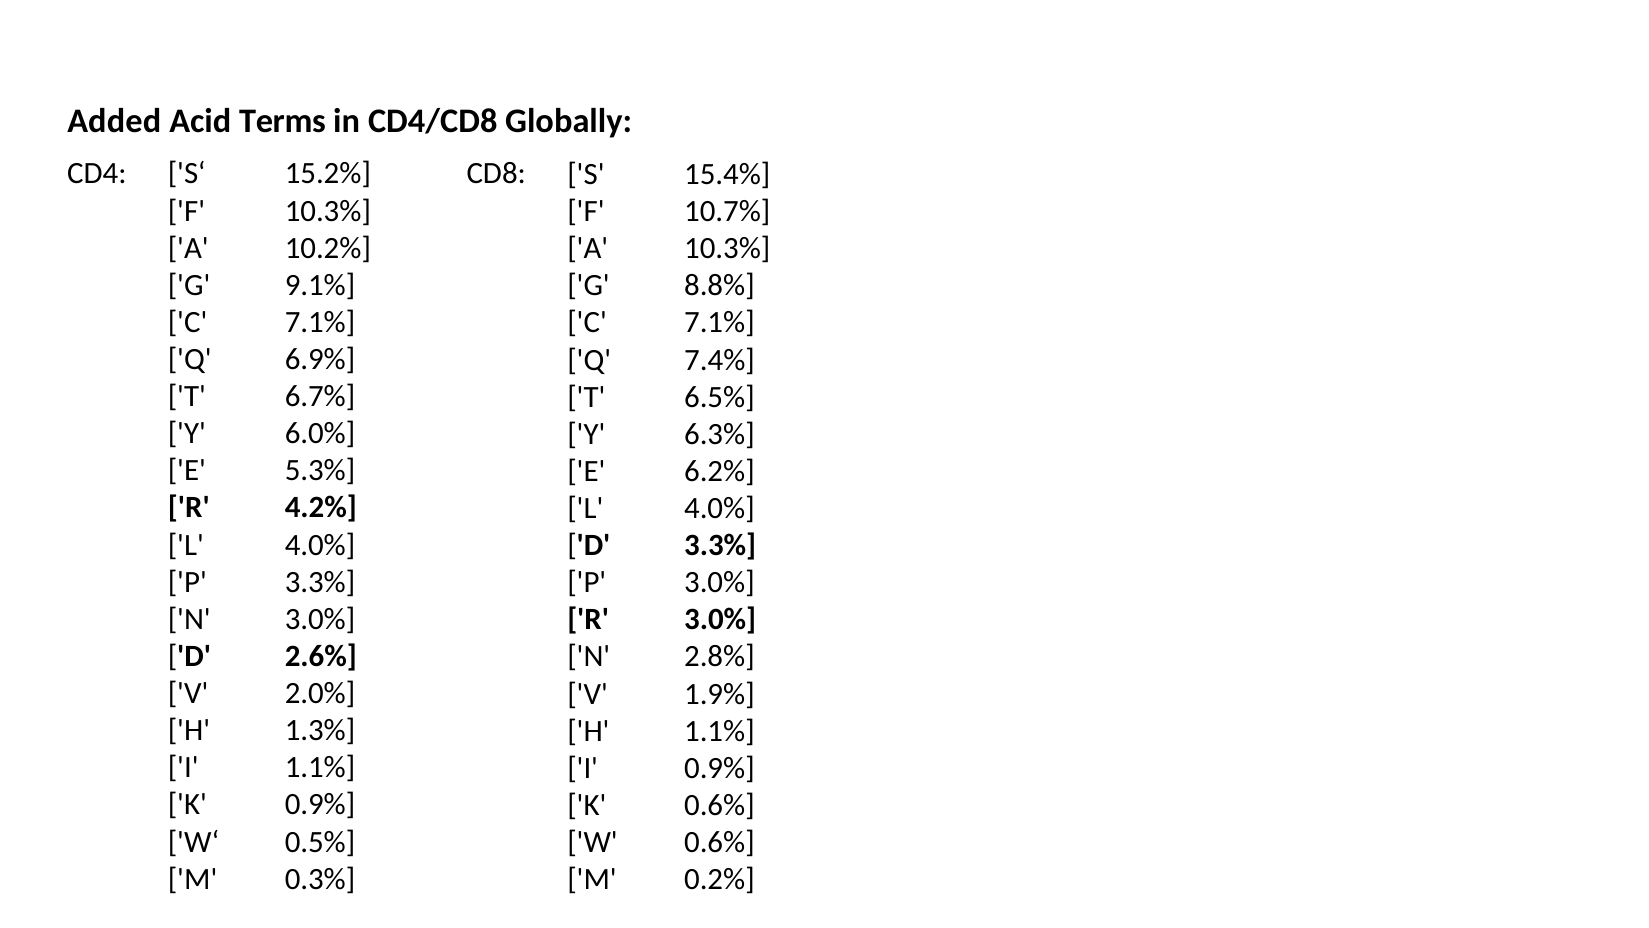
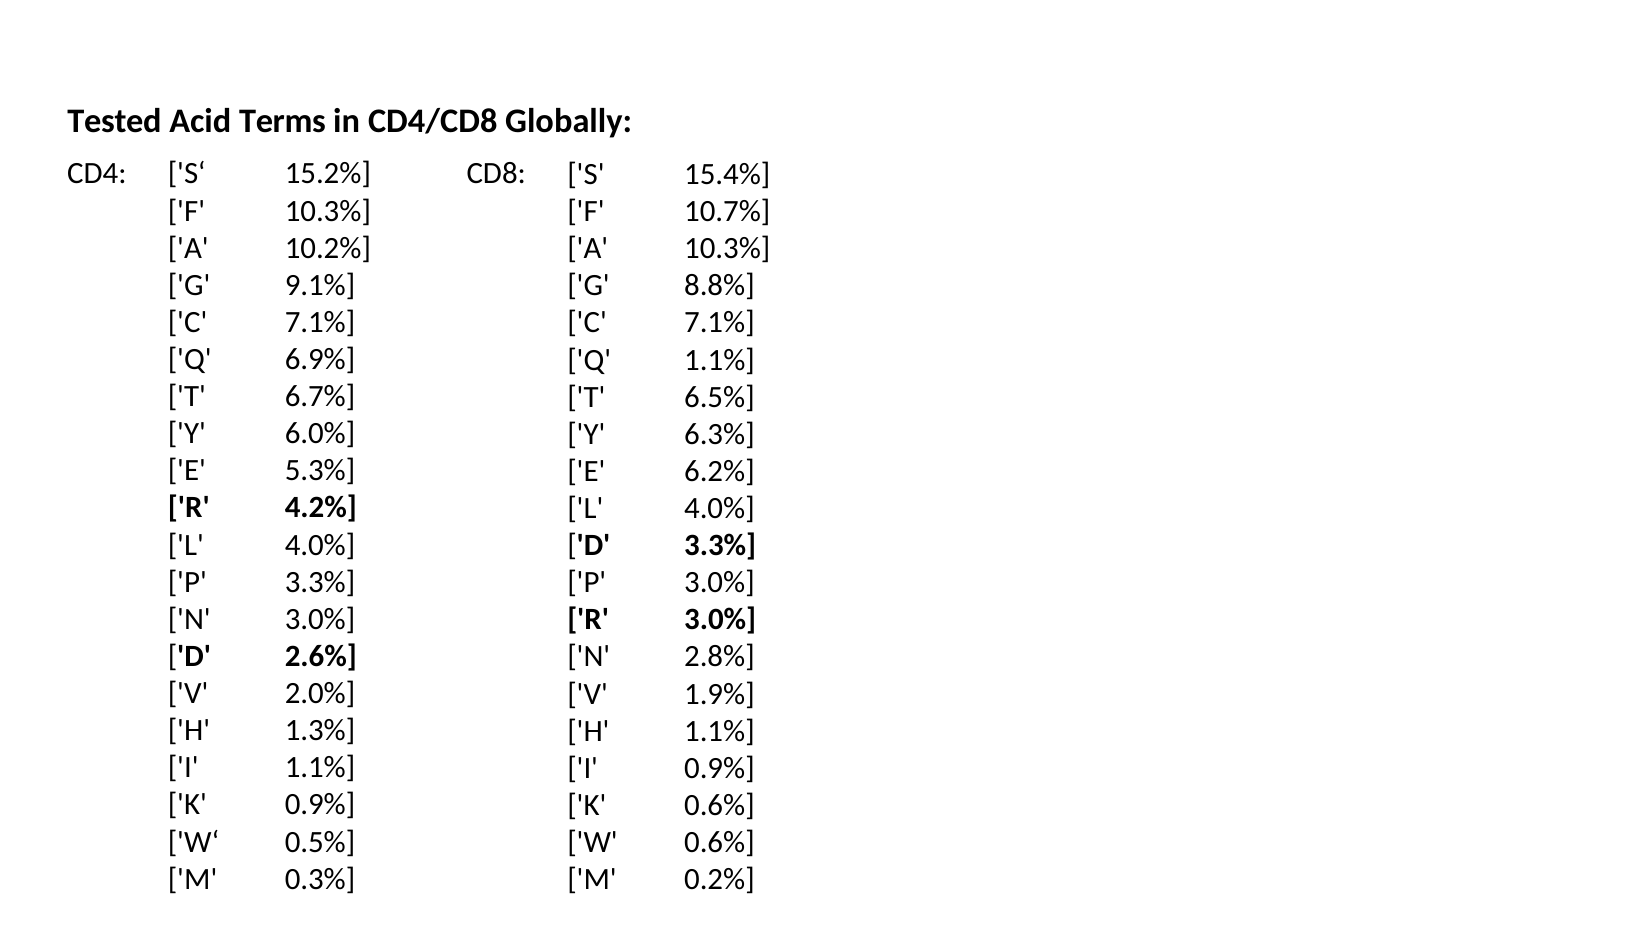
Added: Added -> Tested (114, 122)
Q 7.4%: 7.4% -> 1.1% (719, 360)
